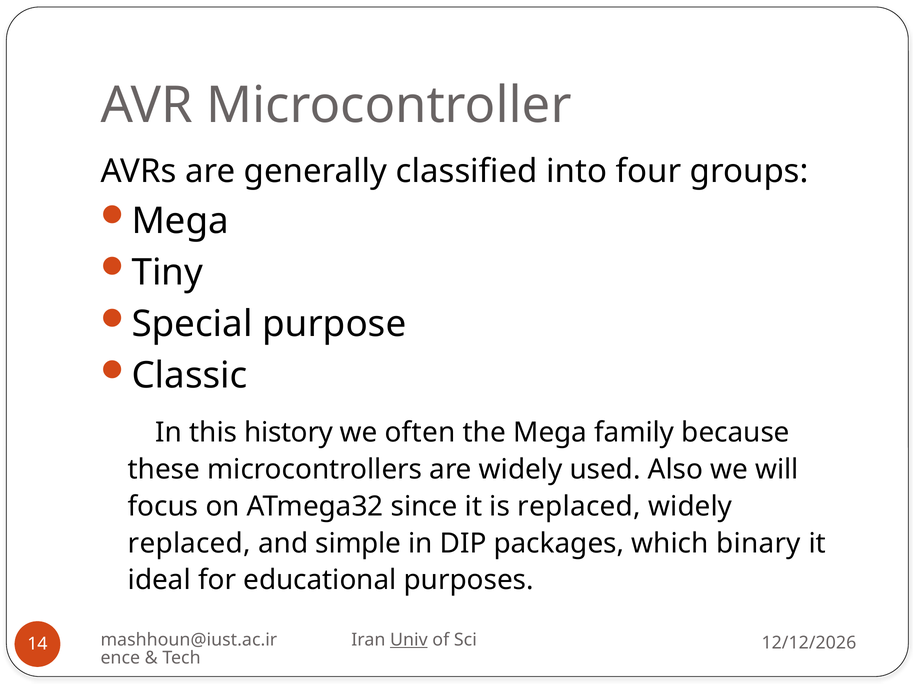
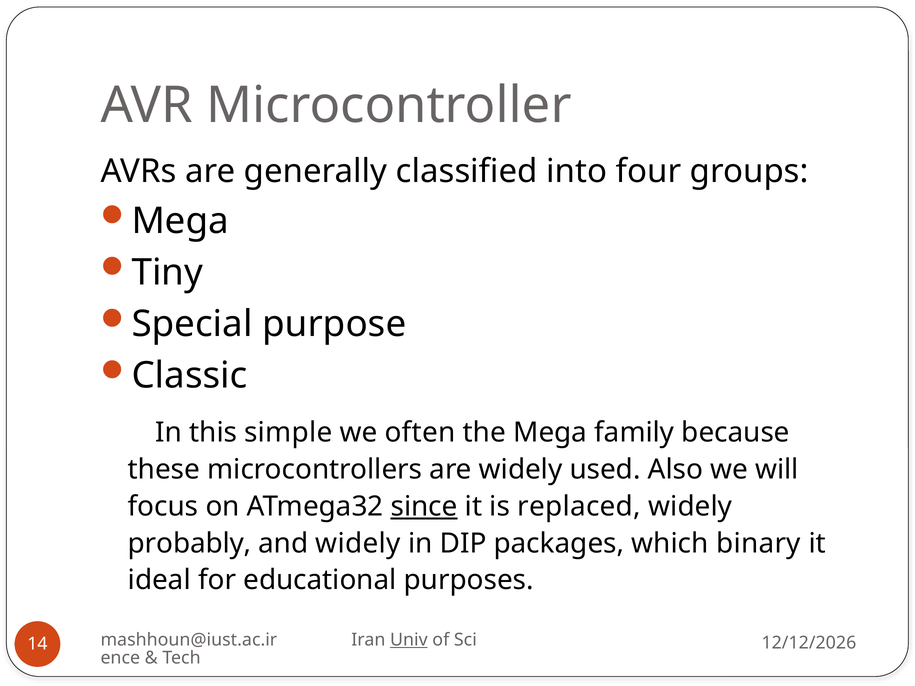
history: history -> simple (288, 433)
since underline: none -> present (424, 507)
replaced: replaced -> probably (190, 543)
and simple: simple -> widely (358, 543)
